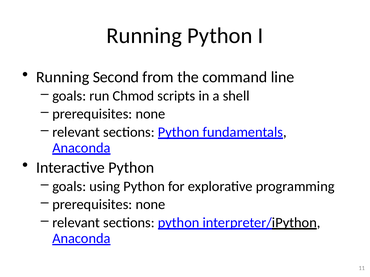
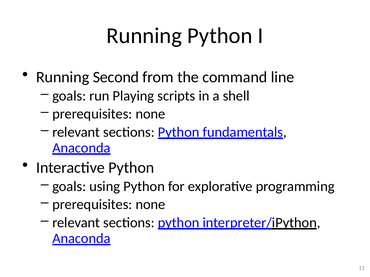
Chmod: Chmod -> Playing (133, 96)
